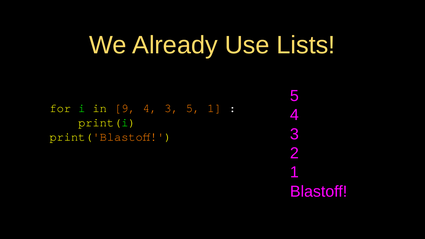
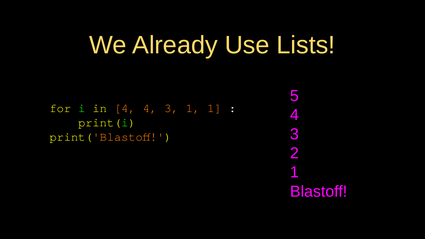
in 9: 9 -> 4 (125, 108)
3 5: 5 -> 1 (193, 108)
